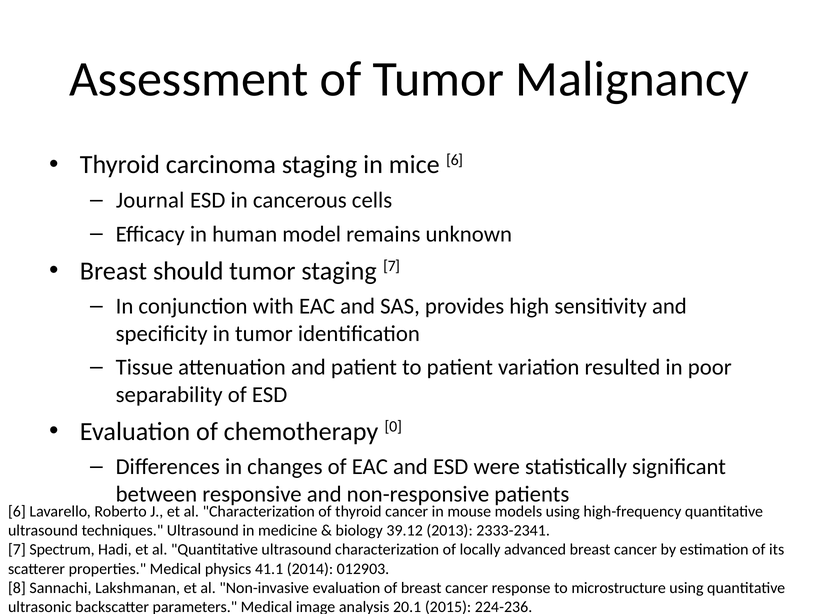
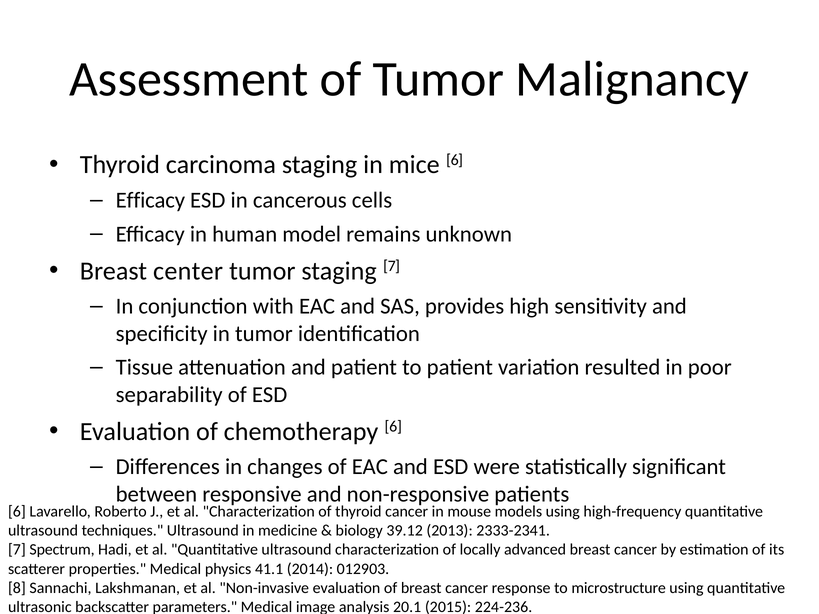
Journal: Journal -> Efficacy (150, 200)
should: should -> center (188, 271)
chemotherapy 0: 0 -> 6 (393, 427)
